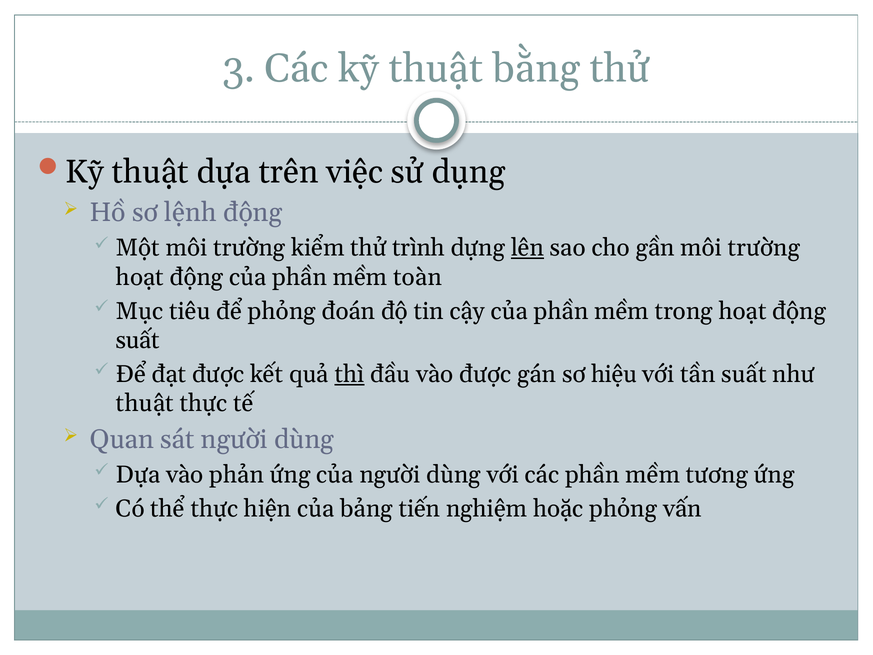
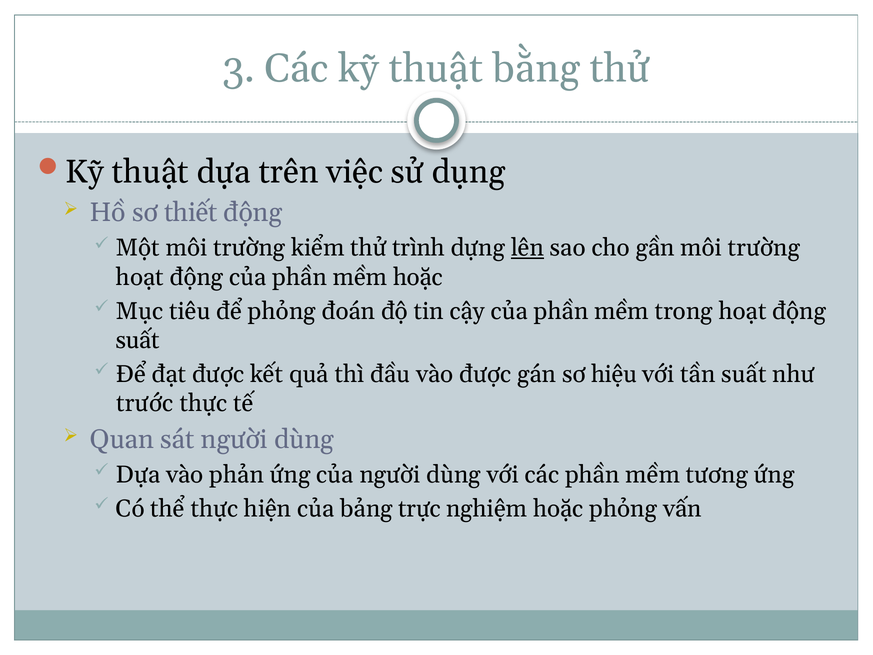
lệnh: lệnh -> thiết (191, 213)
mềm toàn: toàn -> hoặc (418, 277)
thì underline: present -> none (349, 374)
thuật: thuật -> trước (145, 403)
tiến: tiến -> trực (420, 508)
